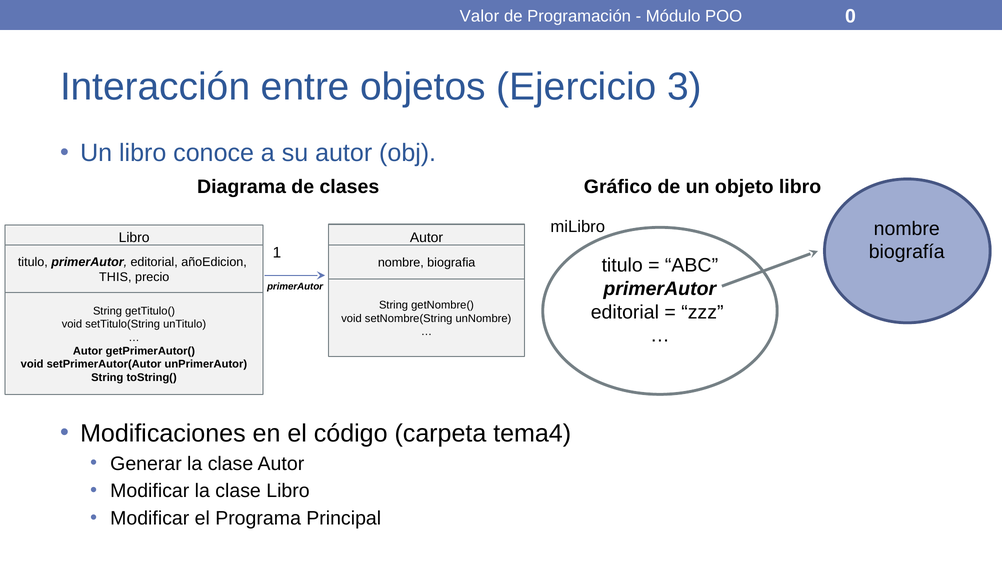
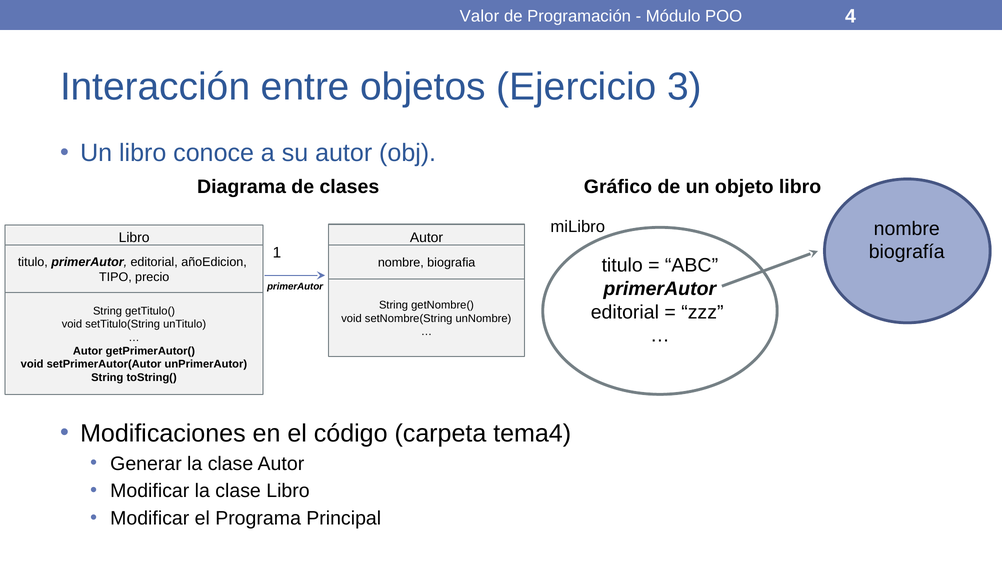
0: 0 -> 4 (850, 16)
THIS: THIS -> TIPO (115, 277)
